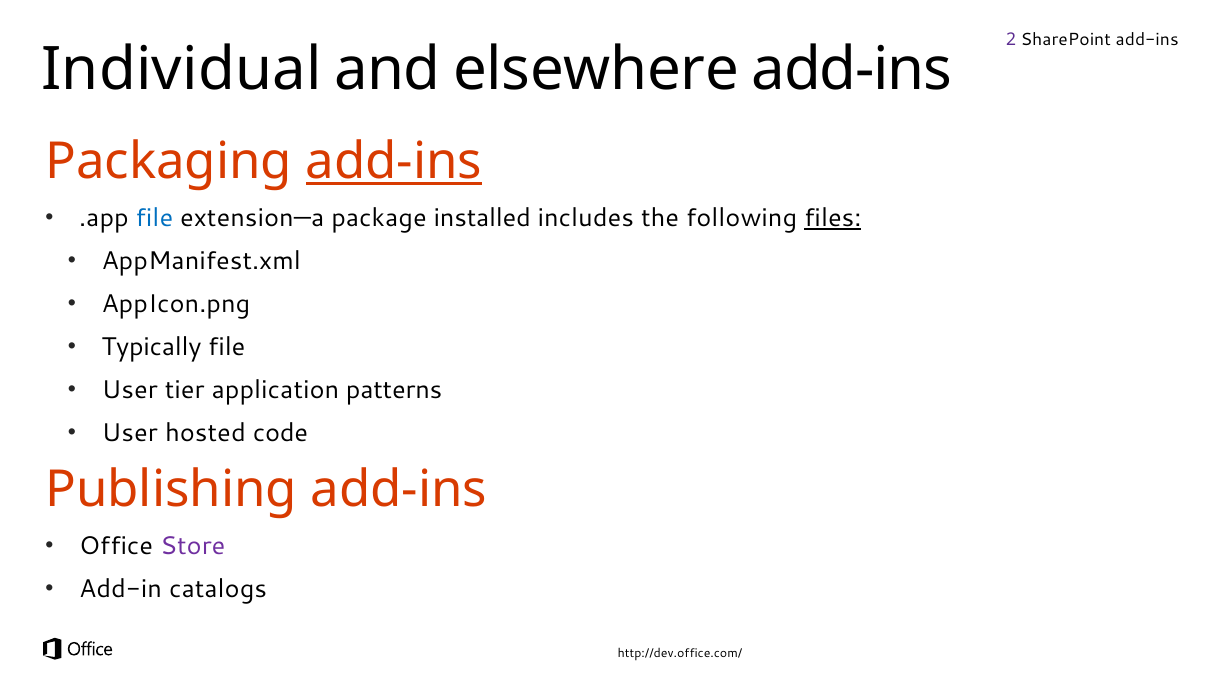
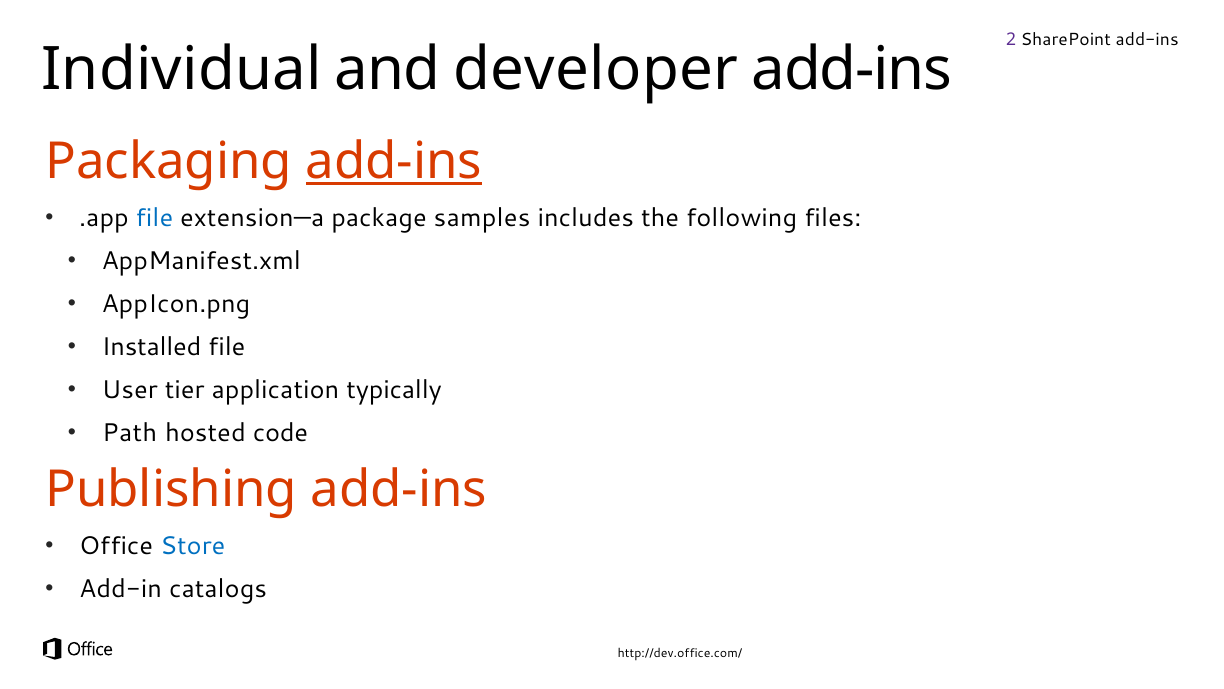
elsewhere: elsewhere -> developer (596, 70)
installed: installed -> samples (482, 218)
files underline: present -> none (833, 218)
Typically: Typically -> Installed (151, 347)
patterns: patterns -> typically (394, 390)
User: User -> Path (130, 432)
Store colour: purple -> blue (193, 546)
